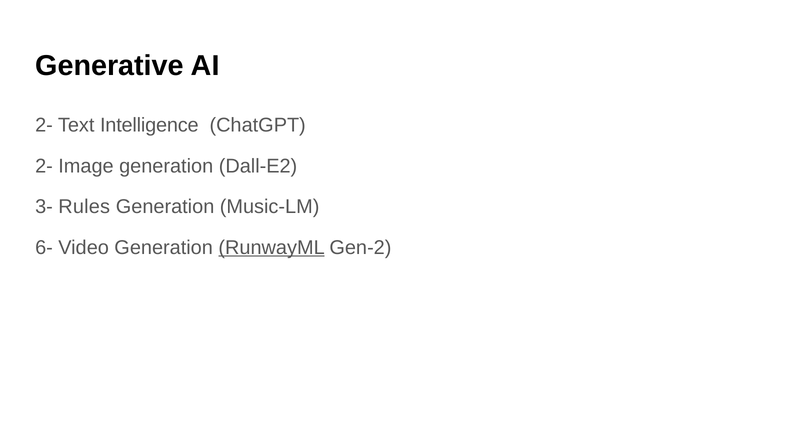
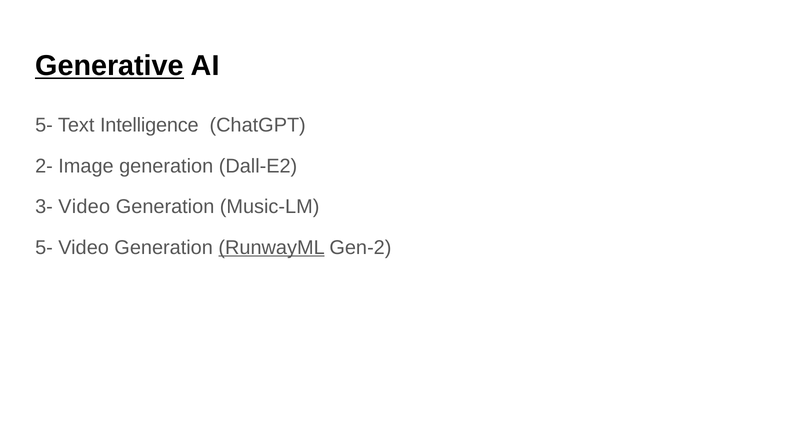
Generative underline: none -> present (110, 66)
2-: 2- -> 5- (44, 125)
3- Rules: Rules -> Video (84, 207)
6-: 6- -> 5- (44, 248)
